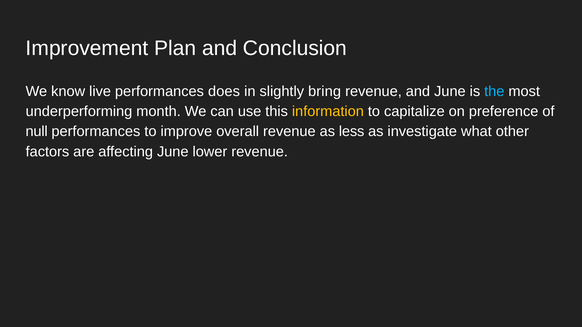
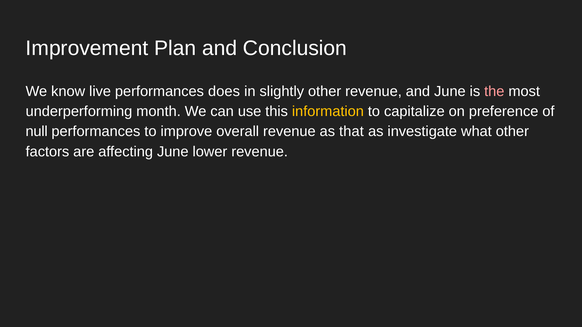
slightly bring: bring -> other (325, 92)
the colour: light blue -> pink (494, 92)
less: less -> that (351, 132)
